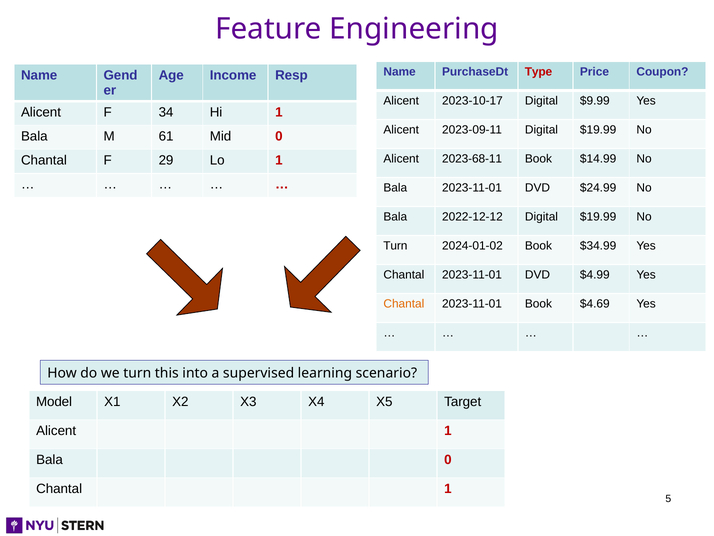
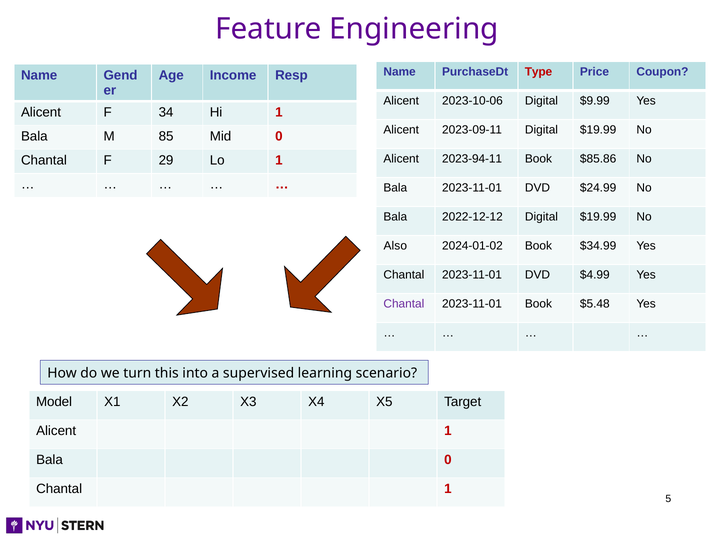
2023-10-17: 2023-10-17 -> 2023-10-06 (472, 101)
61: 61 -> 85 (166, 136)
2023-68-11: 2023-68-11 -> 2023-94-11 (472, 159)
$14.99: $14.99 -> $85.86 (598, 159)
Turn: Turn -> Also (395, 246)
Chantal colour: orange -> purple (404, 304)
$4.69: $4.69 -> $5.48 (595, 304)
